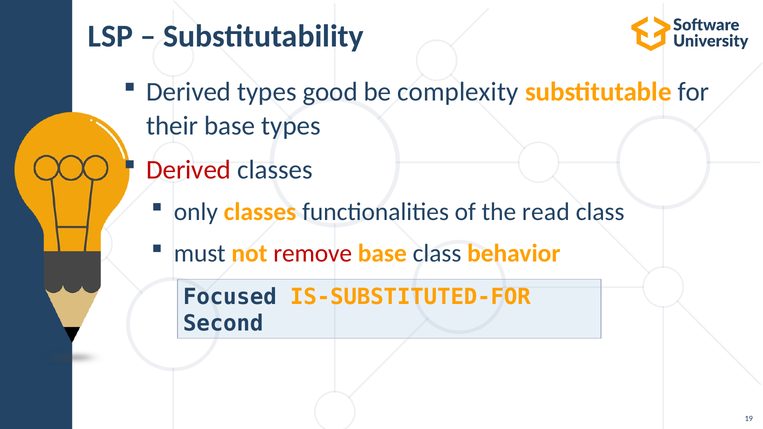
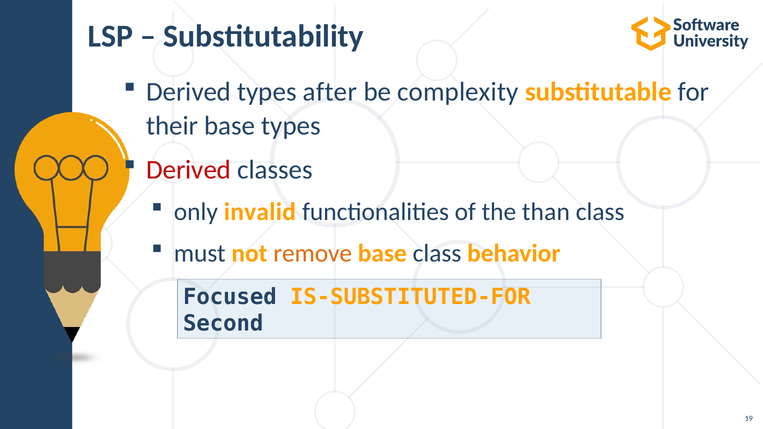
good: good -> after (330, 92)
only classes: classes -> invalid (260, 212)
read: read -> than (546, 212)
remove colour: red -> orange (313, 254)
